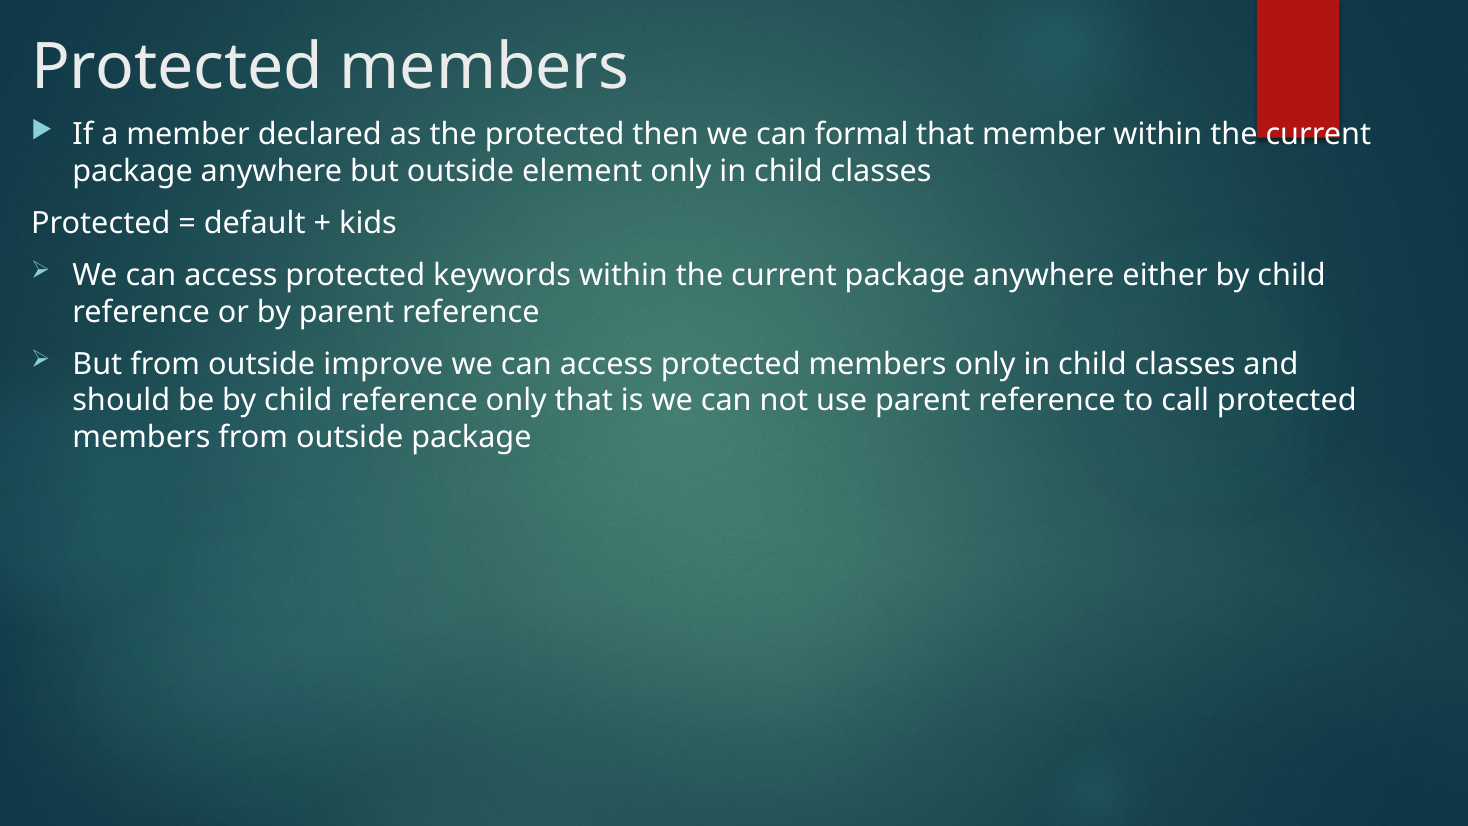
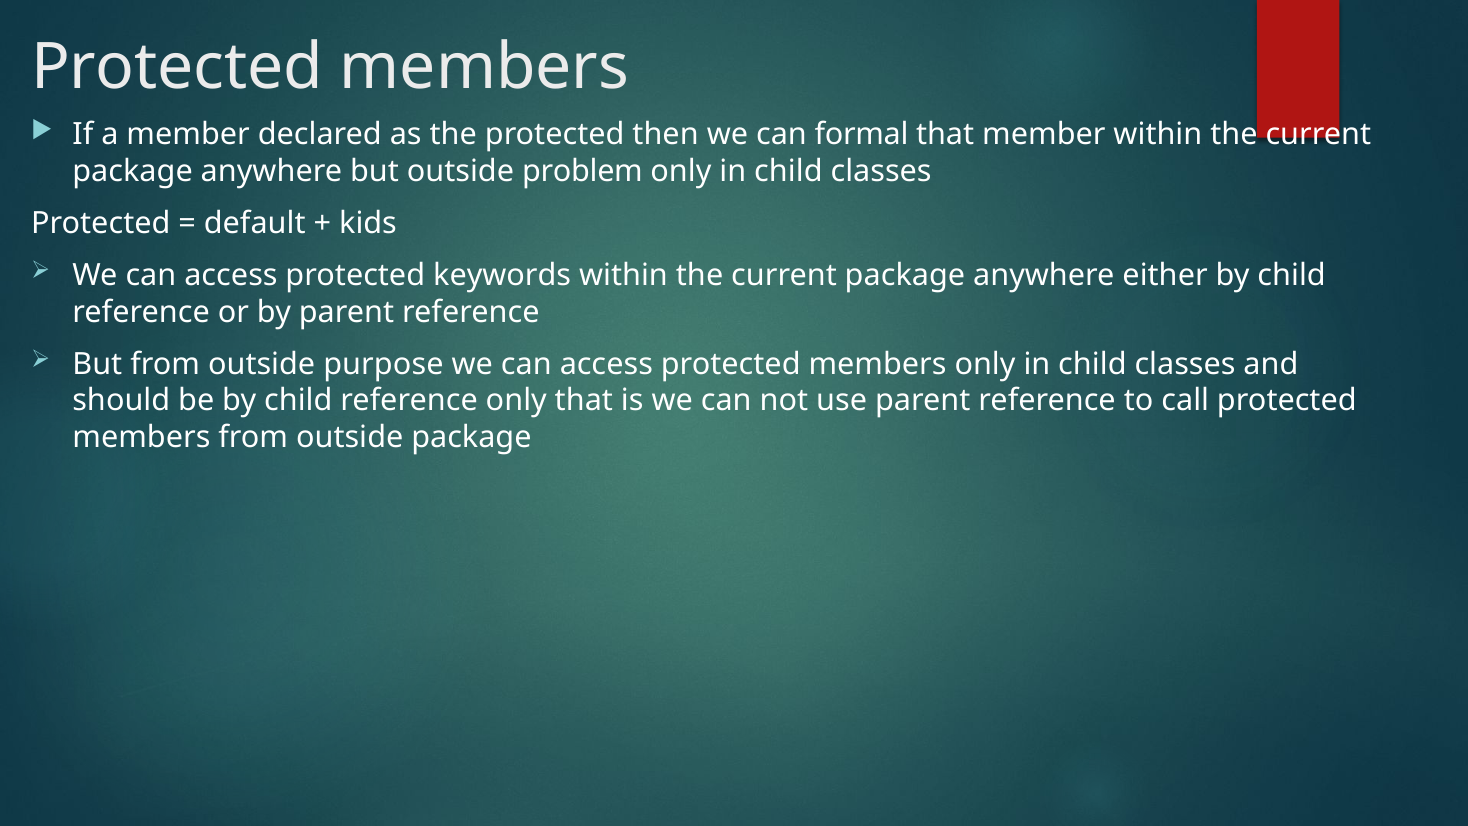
element: element -> problem (582, 171)
improve: improve -> purpose (383, 364)
